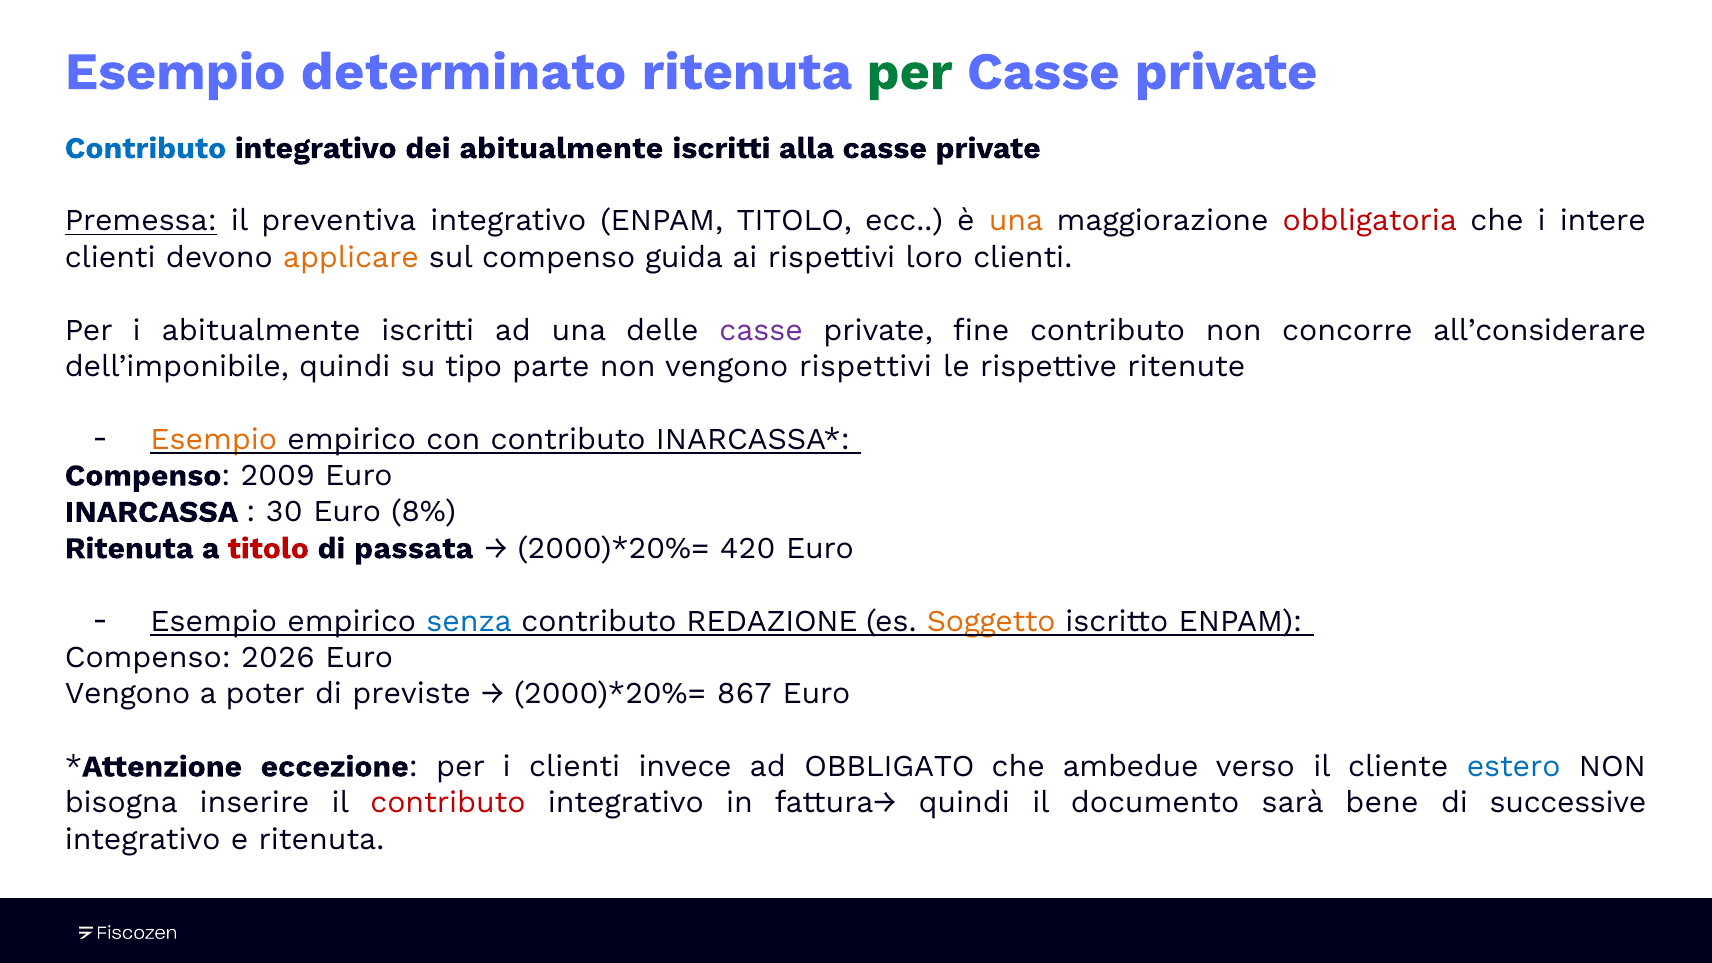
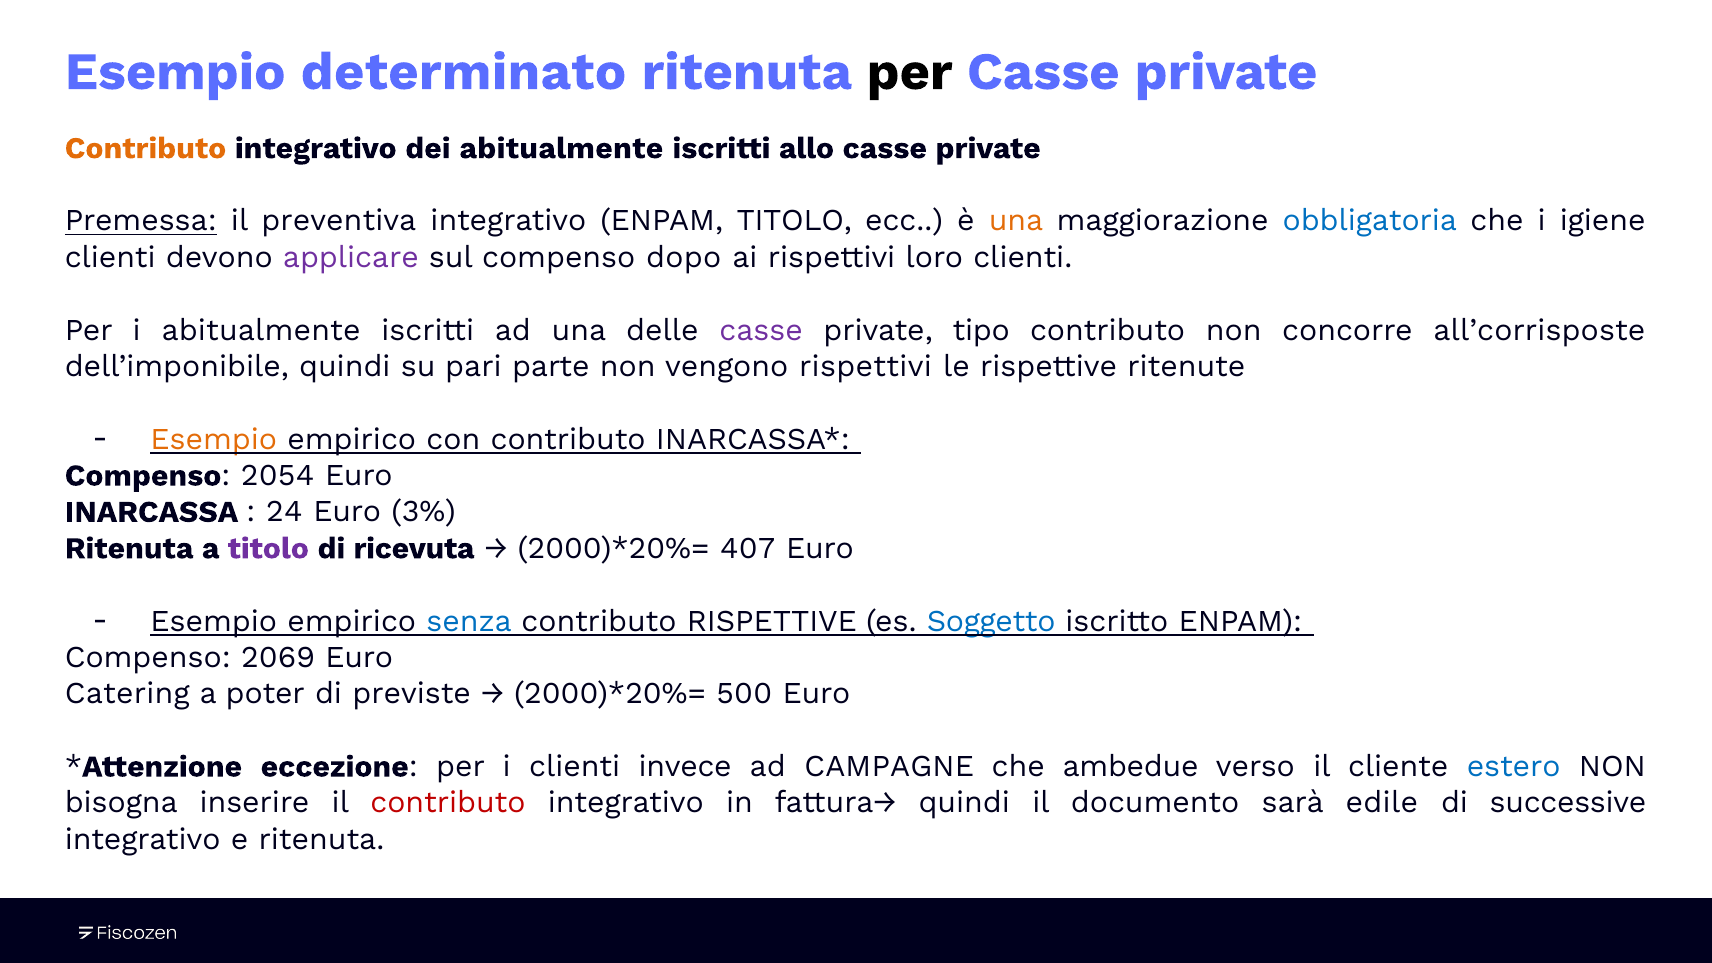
per colour: green -> black (910, 72)
Contributo colour: blue -> orange (146, 148)
alla: alla -> allo (807, 148)
obbligatoria colour: red -> blue (1370, 221)
intere: intere -> igiene (1603, 221)
applicare colour: orange -> purple (351, 257)
guida: guida -> dopo (684, 257)
fine: fine -> tipo (981, 330)
all’considerare: all’considerare -> all’corrisposte (1539, 330)
tipo: tipo -> pari (473, 366)
2009: 2009 -> 2054 (278, 476)
30: 30 -> 24 (284, 512)
8%: 8% -> 3% (423, 512)
titolo colour: red -> purple (268, 548)
passata: passata -> ricevuta (414, 548)
420: 420 -> 407 (748, 548)
contributo REDAZIONE: REDAZIONE -> RISPETTIVE (772, 621)
Soggetto colour: orange -> blue (991, 621)
2026: 2026 -> 2069 (278, 657)
Vengono: Vengono -> Catering (127, 694)
867: 867 -> 500 (744, 694)
OBBLIGATO: OBBLIGATO -> CAMPAGNE (889, 767)
bene: bene -> edile (1382, 803)
